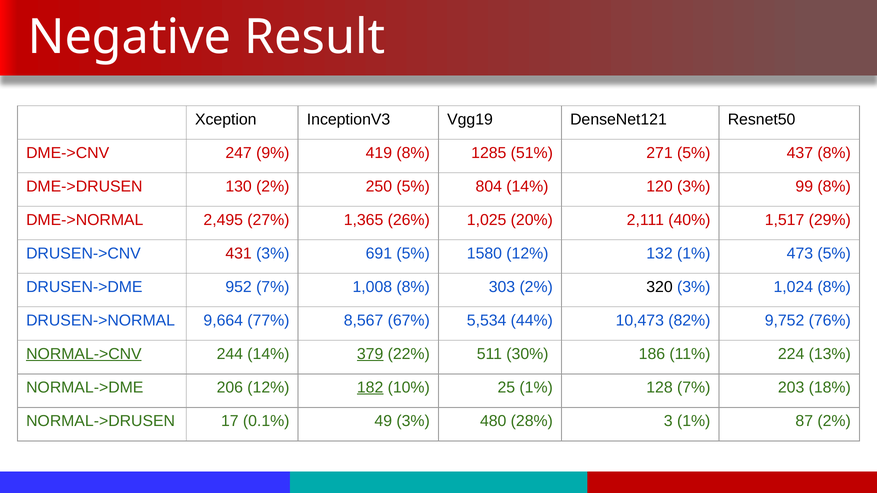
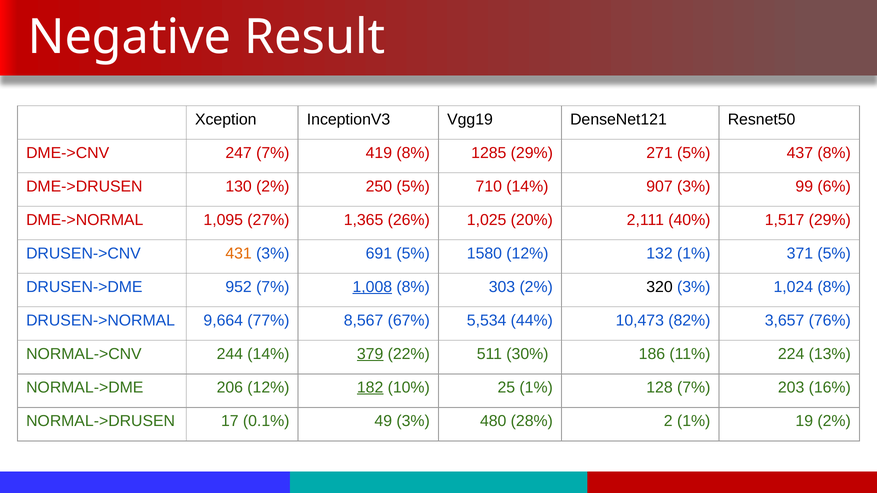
247 9%: 9% -> 7% (273, 153)
1285 51%: 51% -> 29% (532, 153)
804: 804 -> 710 (489, 186)
120: 120 -> 907 (660, 186)
99 8%: 8% -> 6% (834, 186)
2,495: 2,495 -> 1,095 (223, 220)
431 colour: red -> orange (239, 253)
473: 473 -> 371 (800, 253)
1,008 underline: none -> present (372, 287)
9,752: 9,752 -> 3,657 (785, 321)
NORMAL->CNV underline: present -> none (84, 354)
18%: 18% -> 16% (830, 388)
3: 3 -> 2 (668, 421)
87: 87 -> 19 (804, 421)
